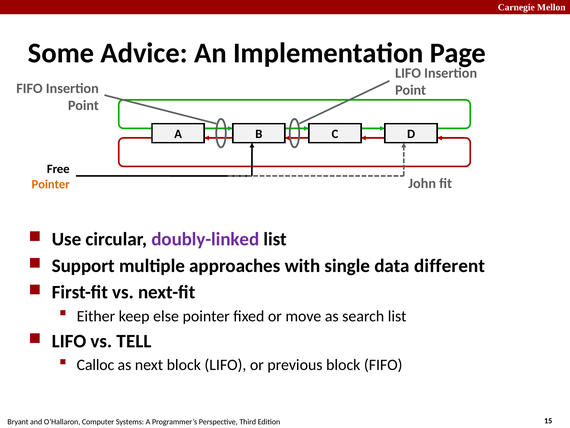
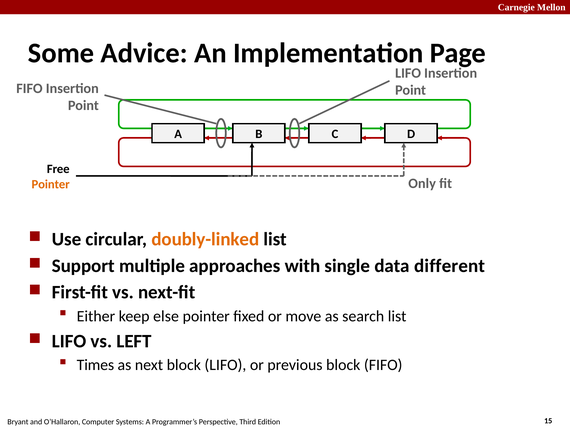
John: John -> Only (422, 183)
doubly-linked colour: purple -> orange (205, 239)
TELL: TELL -> LEFT (134, 341)
Calloc: Calloc -> Times (95, 365)
